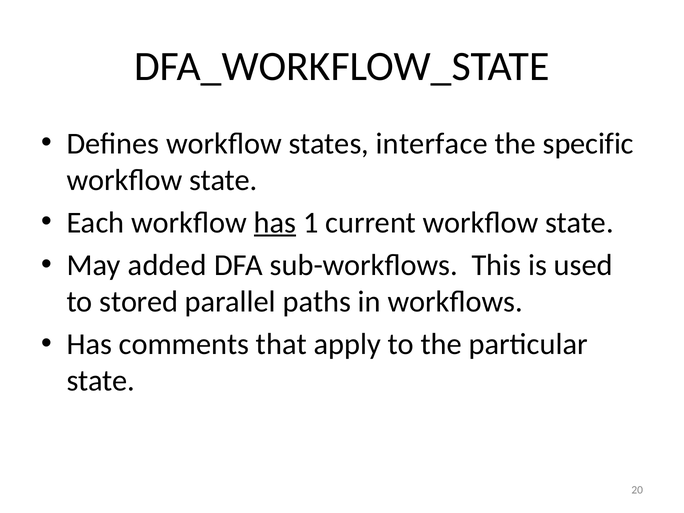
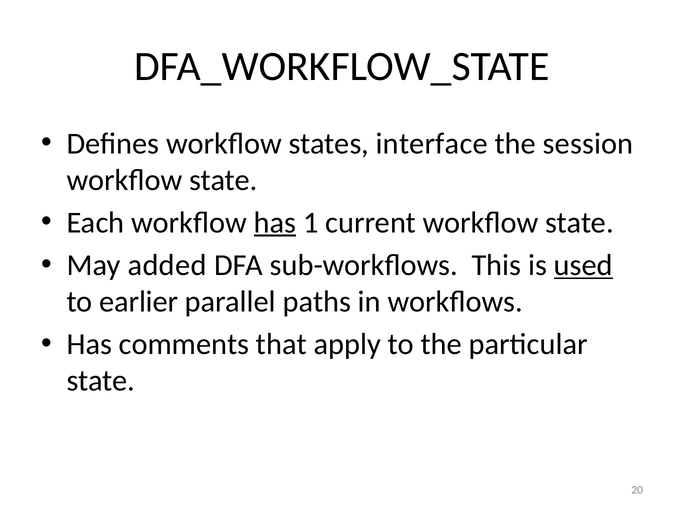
specific: specific -> session (588, 143)
used underline: none -> present (583, 265)
stored: stored -> earlier (139, 302)
